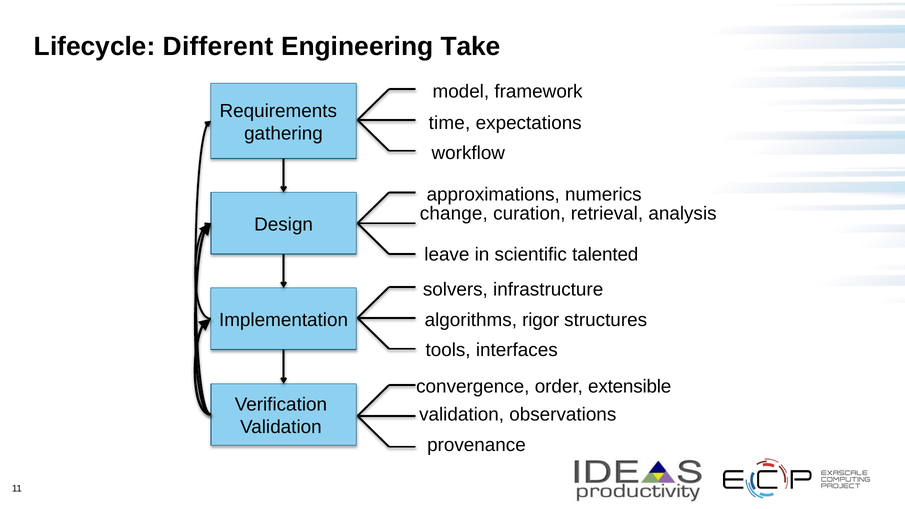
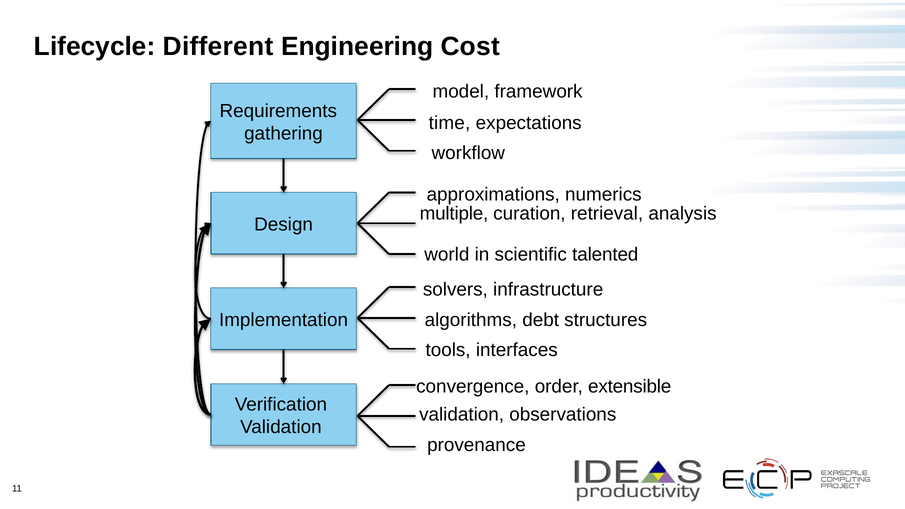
Take: Take -> Cost (470, 47)
change: change -> multiple (454, 213)
leave: leave -> world (447, 255)
rigor: rigor -> debt (541, 320)
